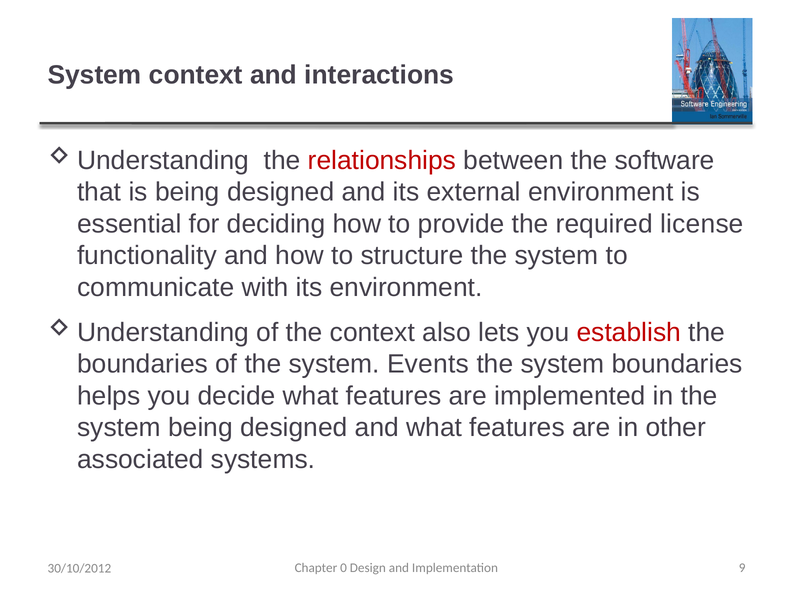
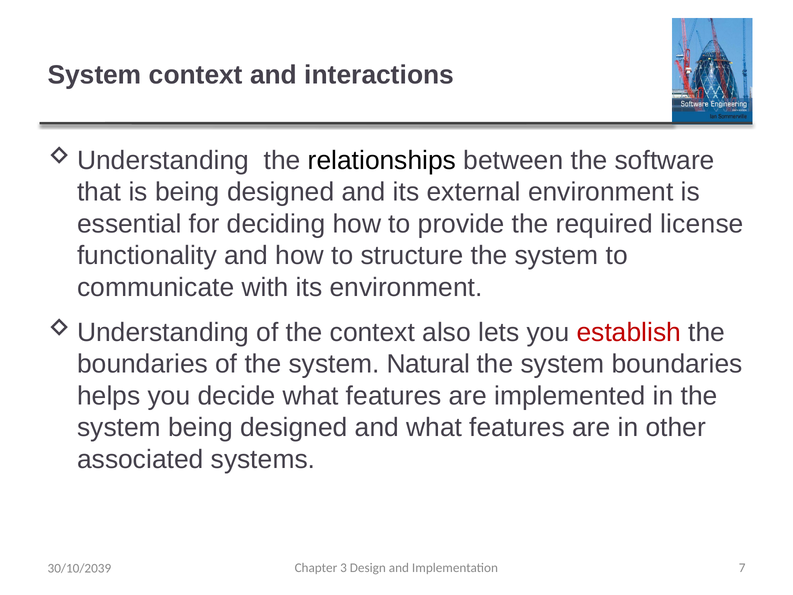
relationships colour: red -> black (382, 160)
Events: Events -> Natural (428, 364)
0: 0 -> 3 (344, 568)
9: 9 -> 7 (742, 568)
30/10/2012: 30/10/2012 -> 30/10/2039 (79, 568)
